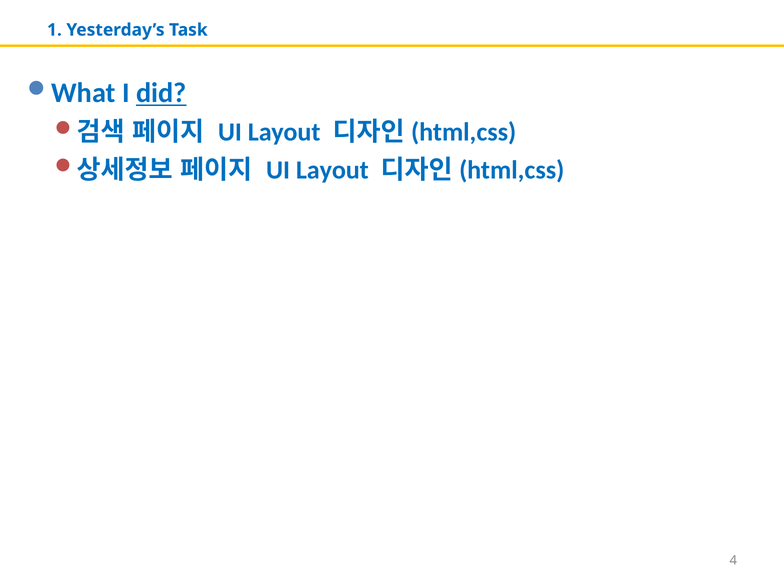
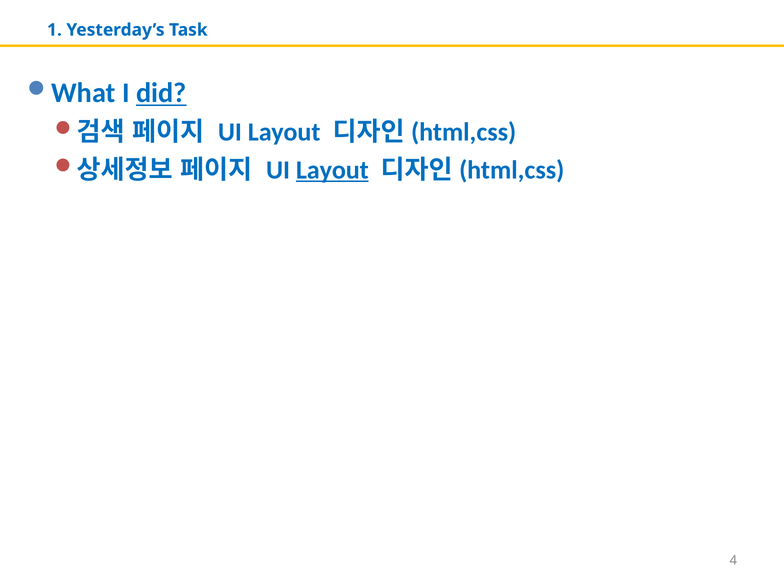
Layout underline: none -> present (332, 170)
